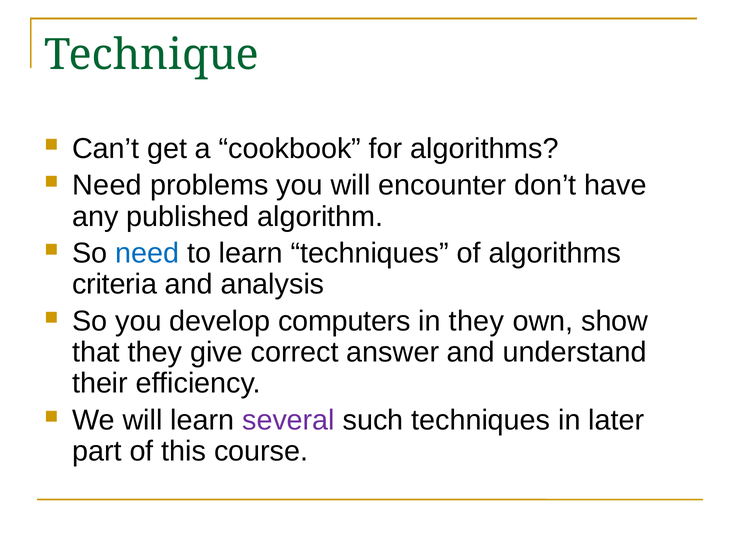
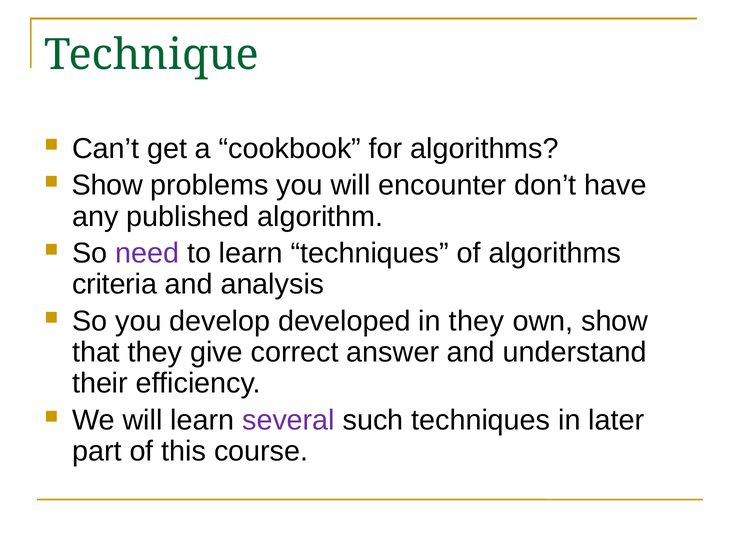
Need: Need -> Show (107, 185)
need colour: blue -> purple (147, 253)
computers: computers -> developed (344, 321)
